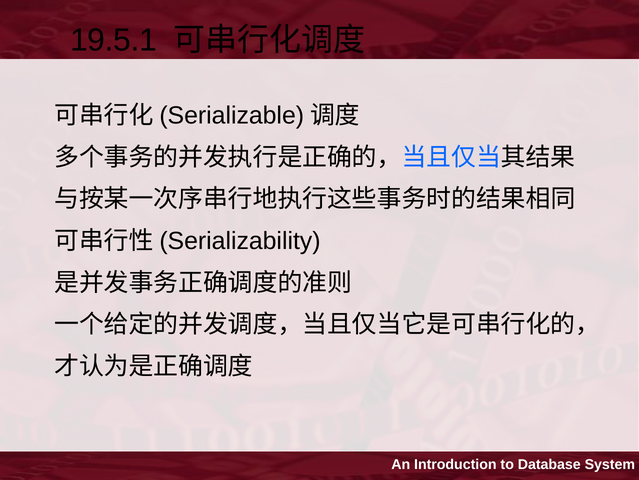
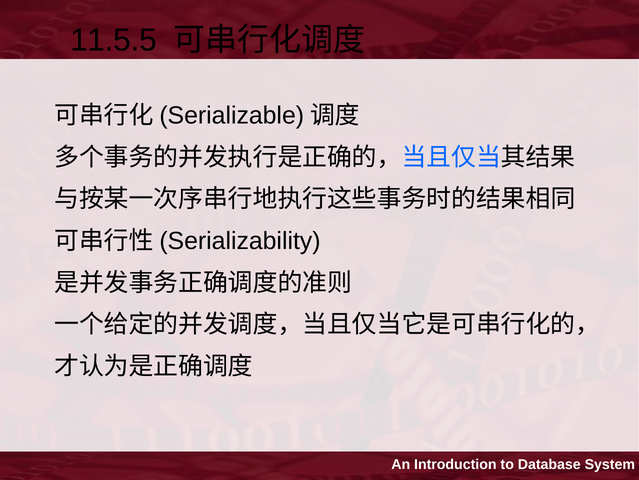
19.5.1: 19.5.1 -> 11.5.5 (114, 40)
